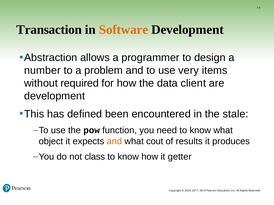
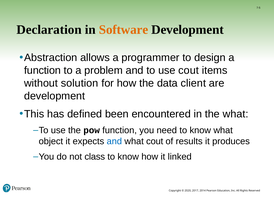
Transaction: Transaction -> Declaration (49, 30)
number: number -> function (42, 71)
use very: very -> cout (189, 71)
required: required -> solution (80, 83)
the stale: stale -> what (236, 114)
and colour: orange -> blue (114, 142)
getter: getter -> linked (180, 157)
